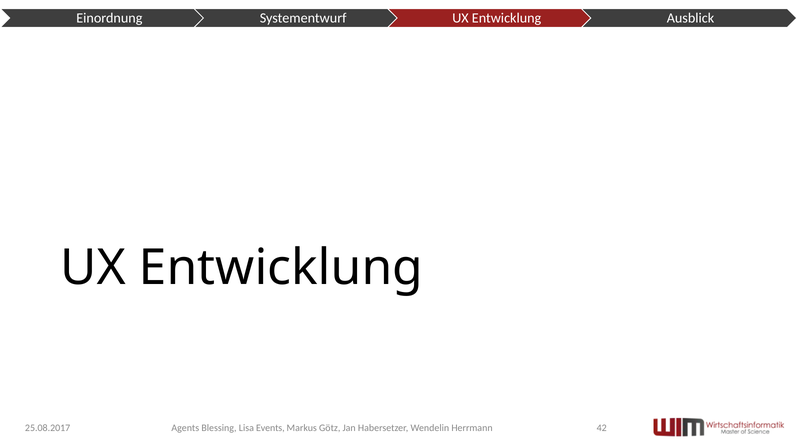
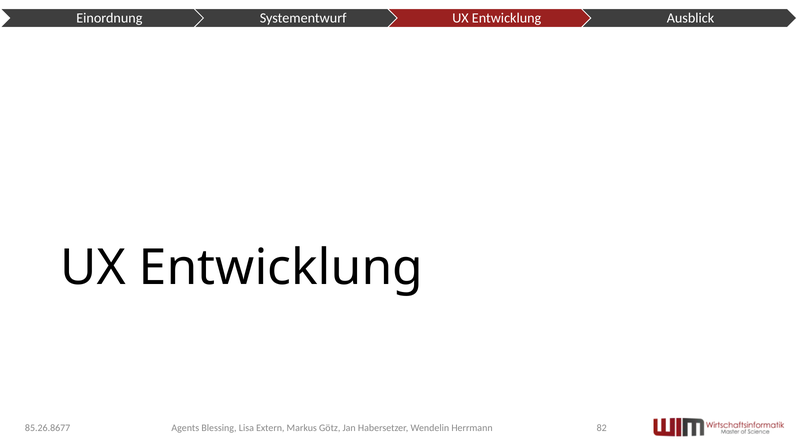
Events: Events -> Extern (270, 428)
42: 42 -> 82 (602, 428)
25.08.2017: 25.08.2017 -> 85.26.8677 (48, 428)
